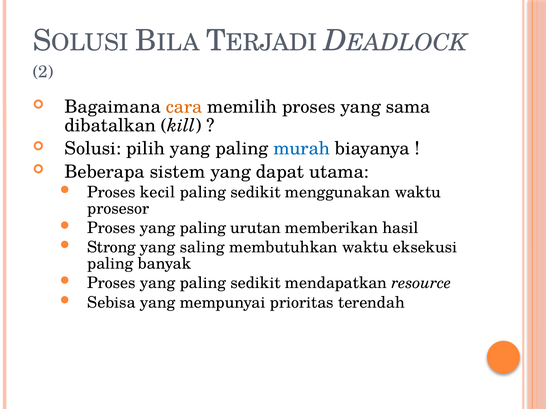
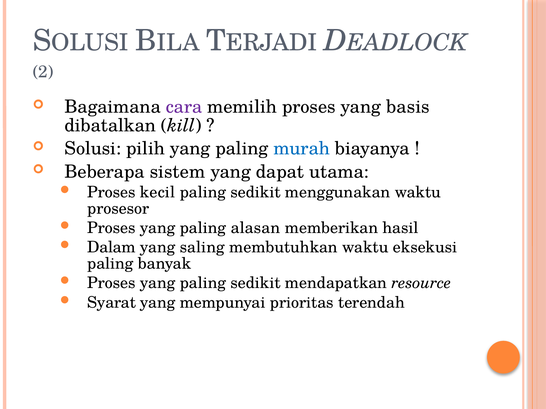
cara colour: orange -> purple (184, 107)
sama: sama -> basis (408, 107)
urutan: urutan -> alasan (255, 228)
Strong: Strong -> Dalam (112, 248)
Sebisa: Sebisa -> Syarat (112, 303)
